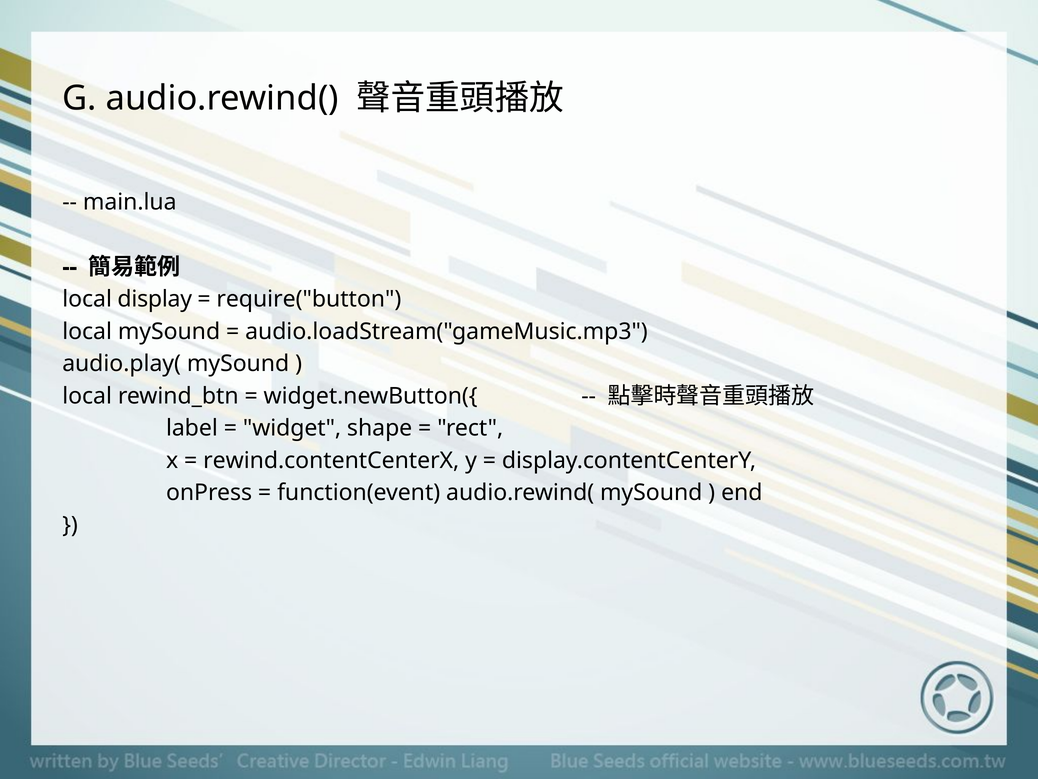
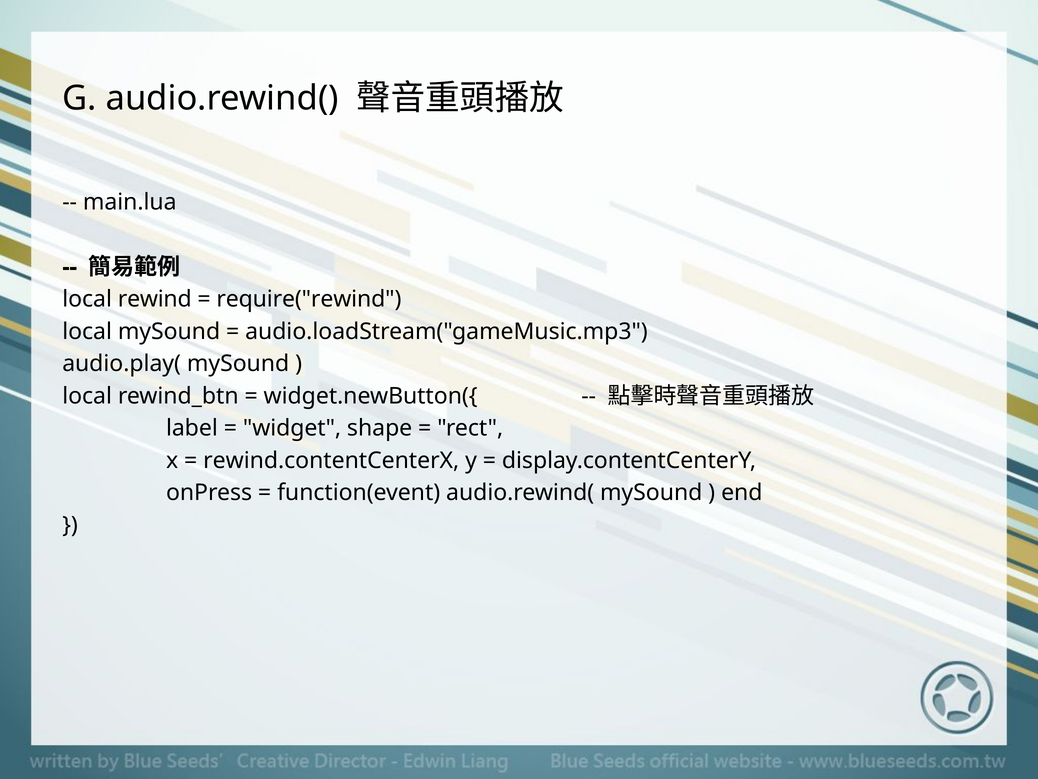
display: display -> rewind (155, 299)
require("button: require("button -> require("rewind (309, 299)
